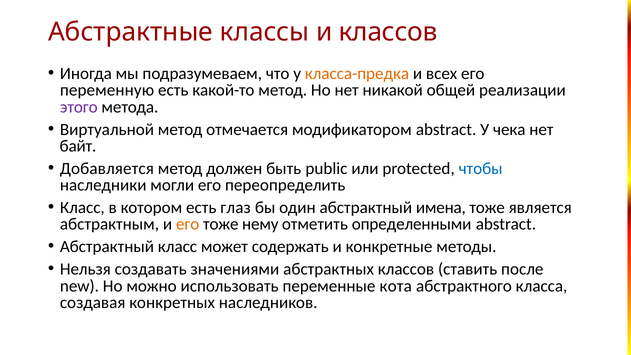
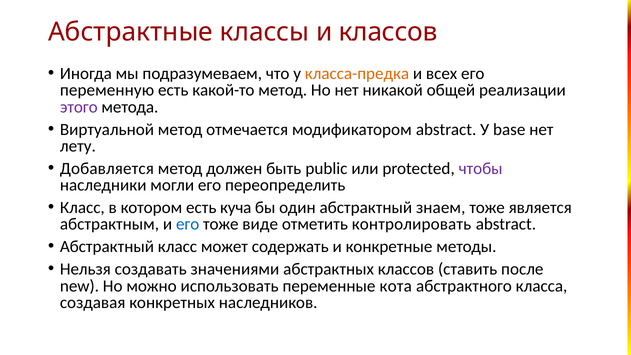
чека: чека -> base (509, 129)
байт: байт -> лету (78, 146)
чтобы colour: blue -> purple (481, 168)
глаз: глаз -> куча (236, 208)
имена: имена -> знаем (441, 208)
его colour: orange -> blue (188, 224)
нему: нему -> виде (260, 224)
определенными: определенными -> контролировать (412, 224)
